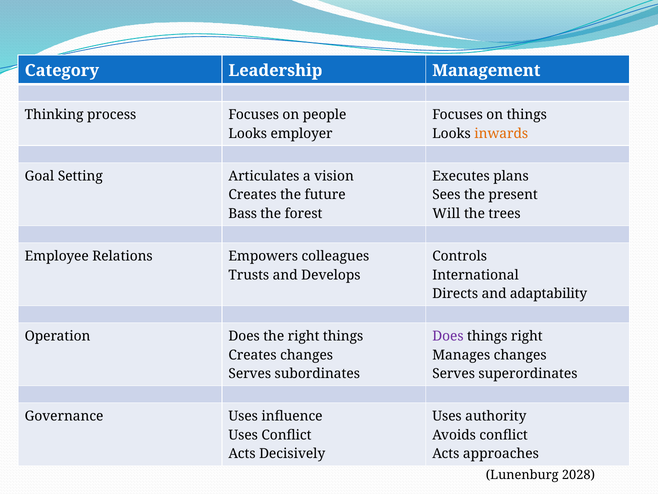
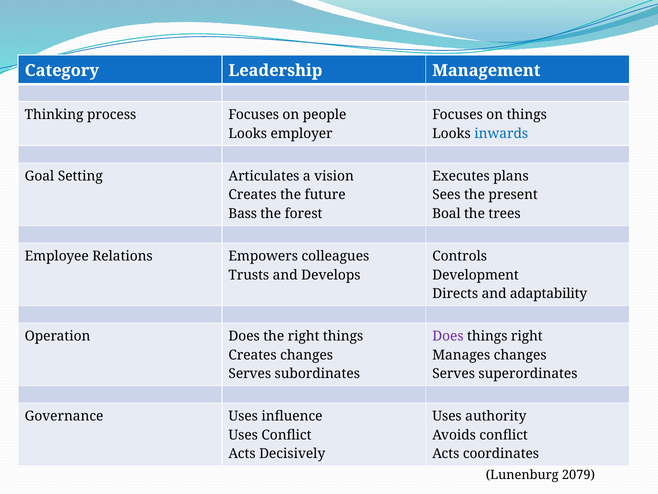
inwards colour: orange -> blue (501, 134)
Will: Will -> Boal (446, 214)
International: International -> Development (476, 275)
approaches: approaches -> coordinates (501, 453)
2028: 2028 -> 2079 (578, 475)
